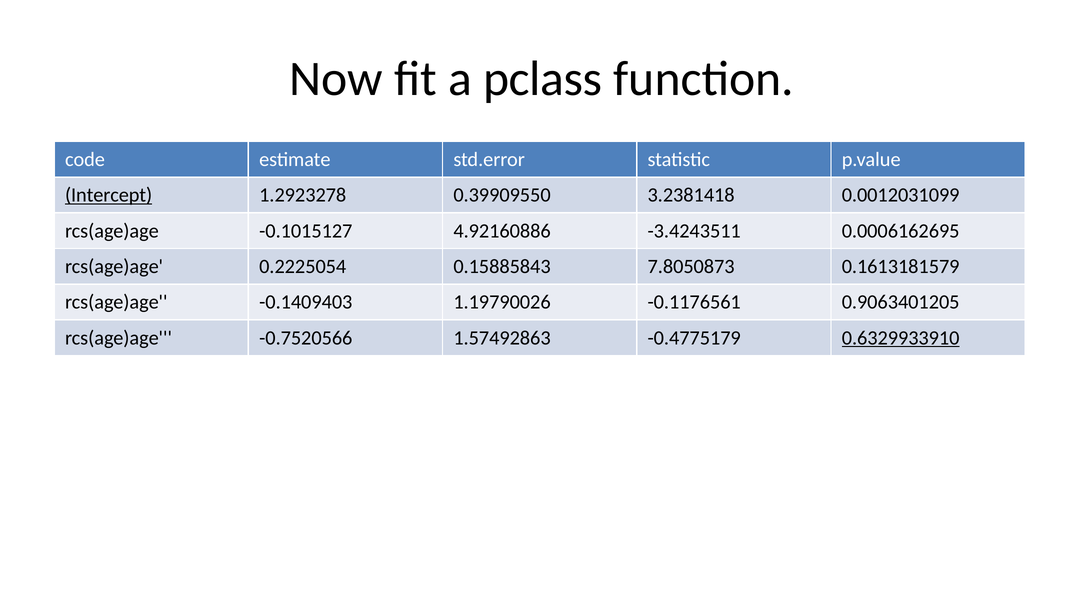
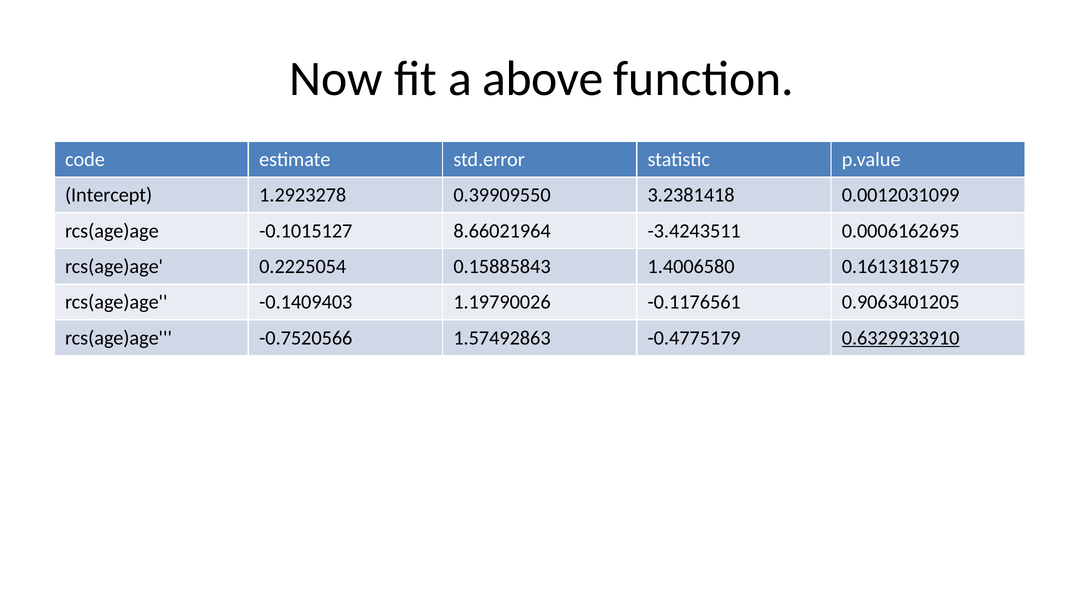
pclass: pclass -> above (543, 79)
Intercept underline: present -> none (109, 195)
4.92160886: 4.92160886 -> 8.66021964 (502, 231)
7.8050873: 7.8050873 -> 1.4006580 (691, 266)
